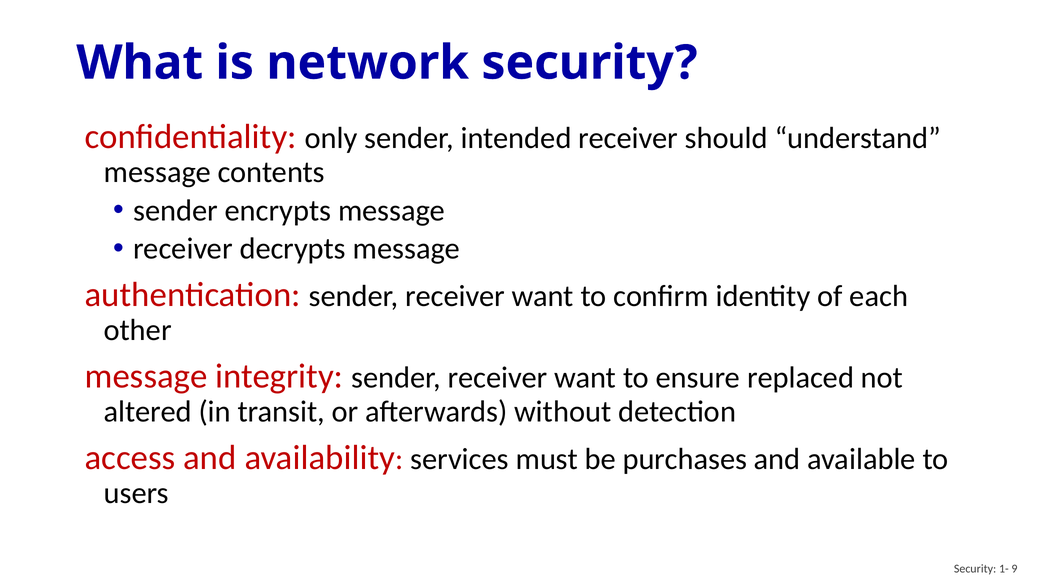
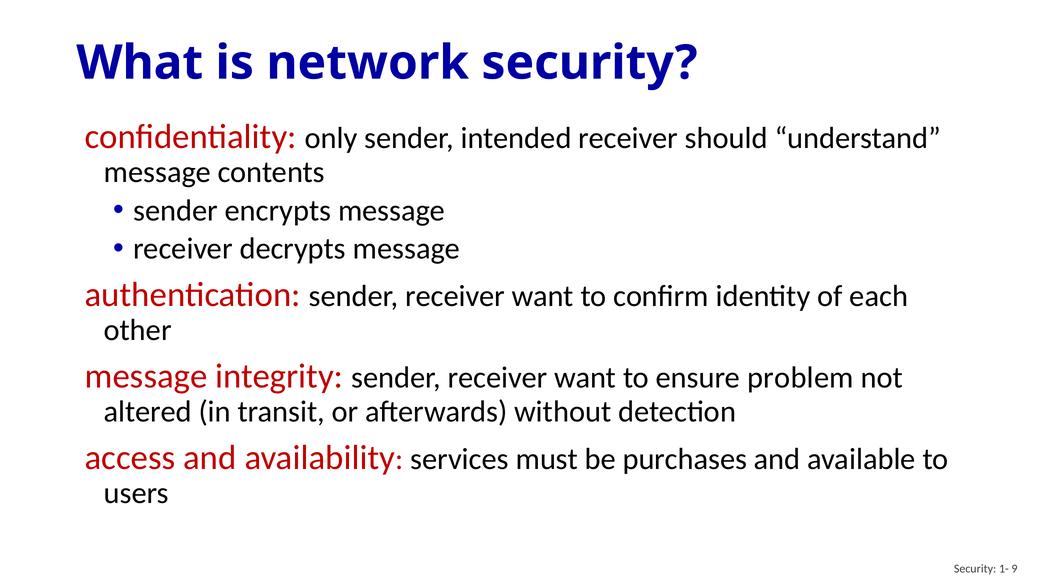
replaced: replaced -> problem (800, 378)
